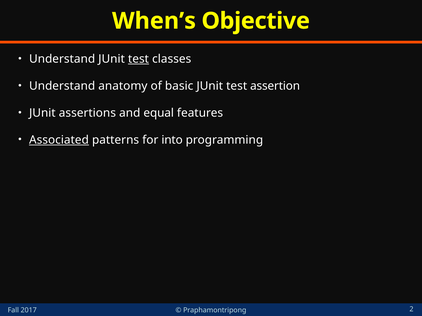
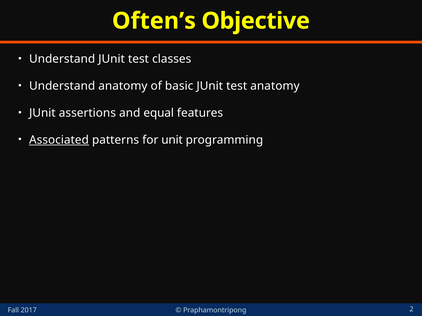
When’s: When’s -> Often’s (154, 21)
test underline: present -> none (138, 59)
test assertion: assertion -> anatomy (275, 86)
into: into -> unit (172, 140)
